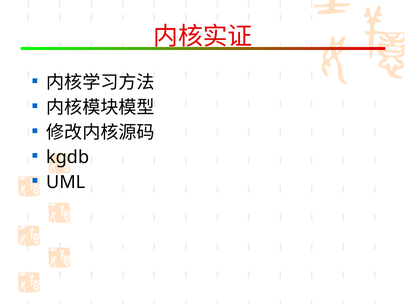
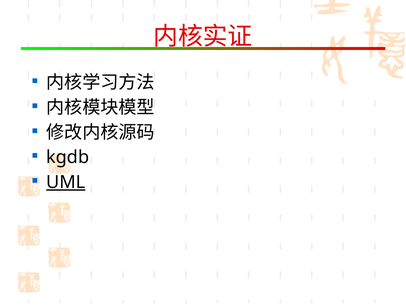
UML underline: none -> present (66, 182)
